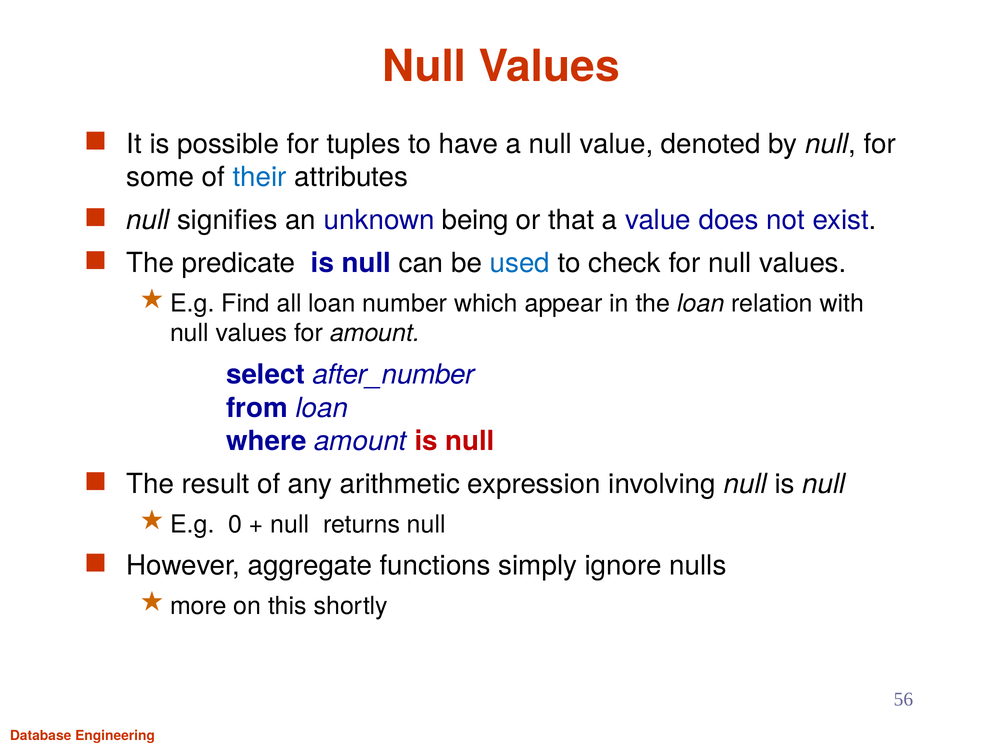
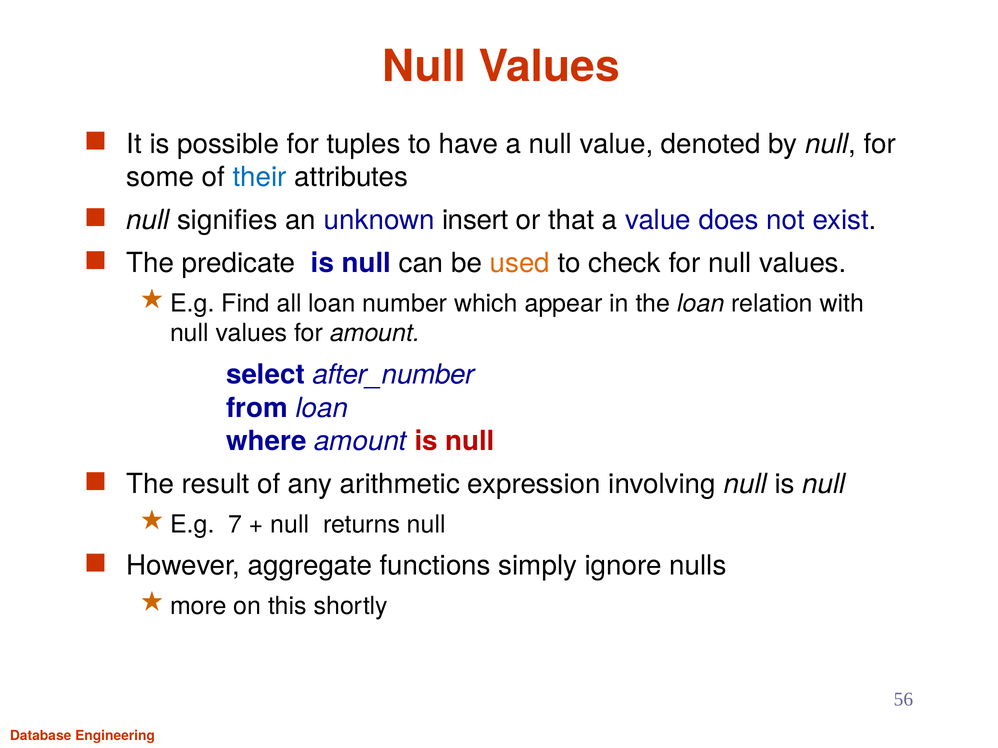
being: being -> insert (475, 220)
used colour: blue -> orange (520, 263)
0: 0 -> 7 (235, 525)
